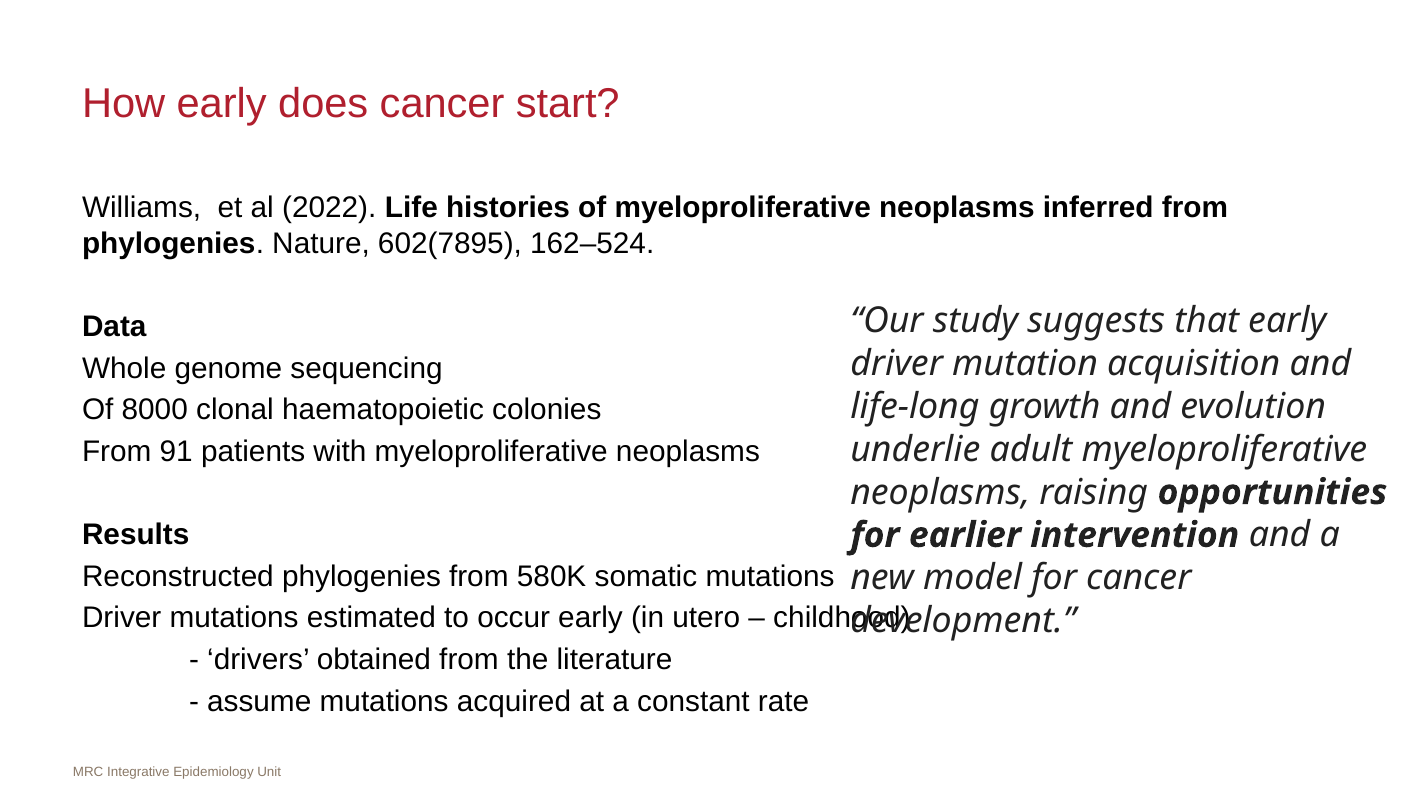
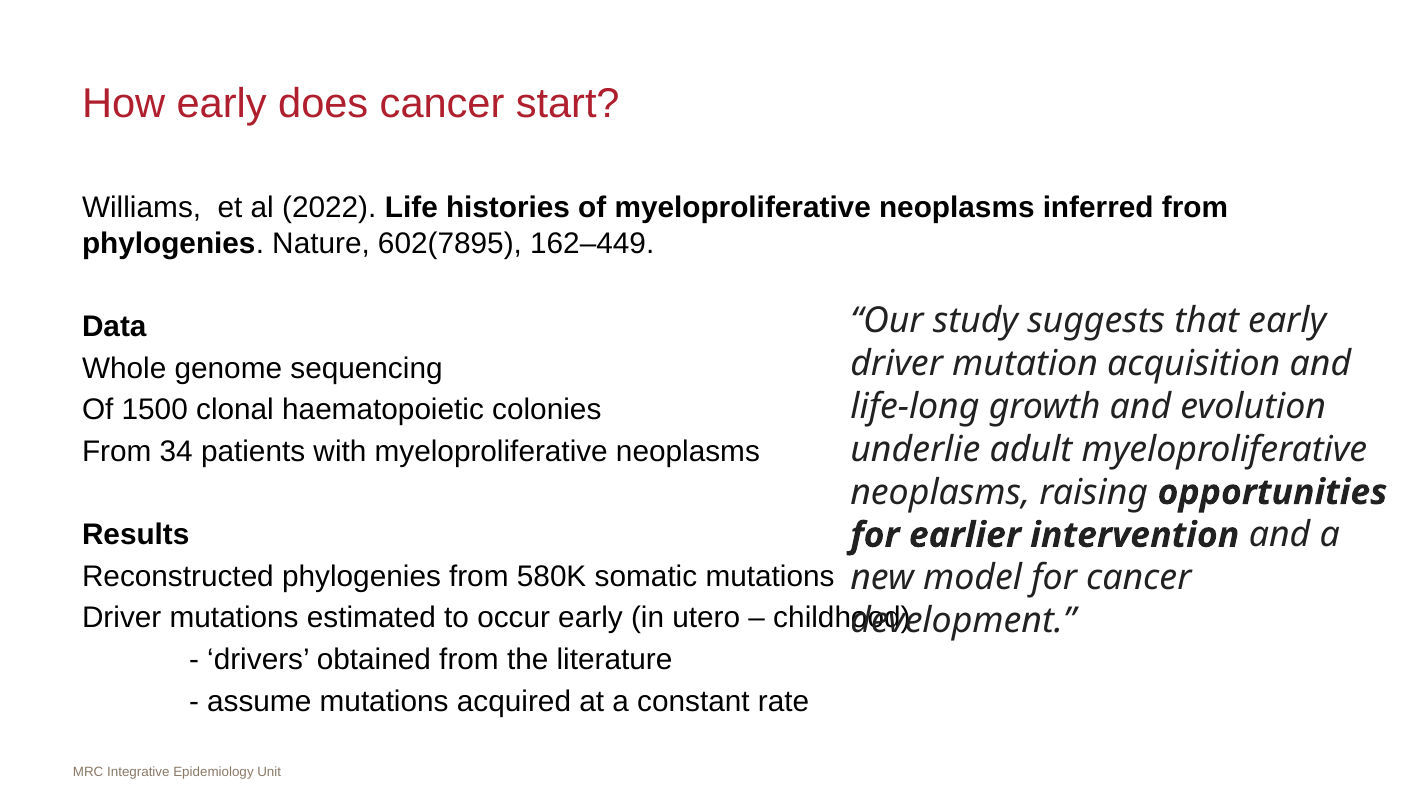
162–524: 162–524 -> 162–449 (592, 243)
8000: 8000 -> 1500 (155, 410)
91: 91 -> 34 (176, 451)
